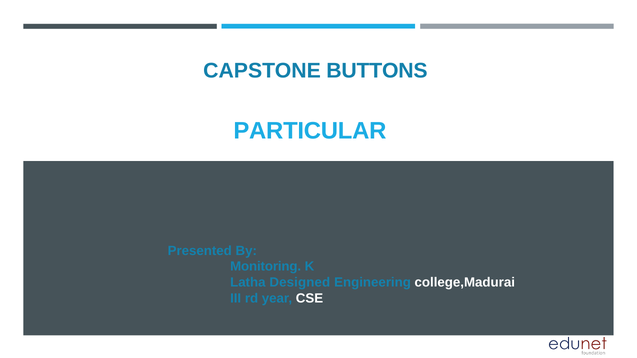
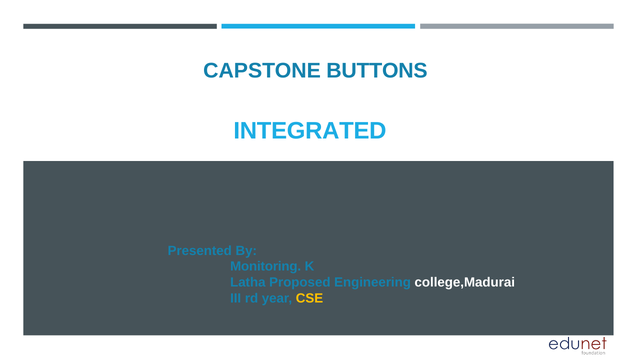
PARTICULAR: PARTICULAR -> INTEGRATED (310, 131)
Designed: Designed -> Proposed (300, 283)
CSE colour: white -> yellow (310, 299)
